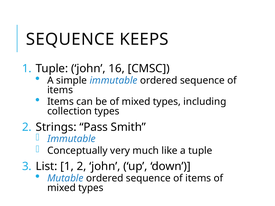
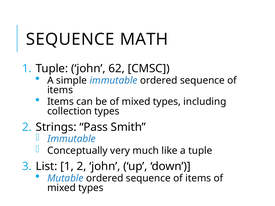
KEEPS: KEEPS -> MATH (144, 39)
16: 16 -> 62 (117, 69)
